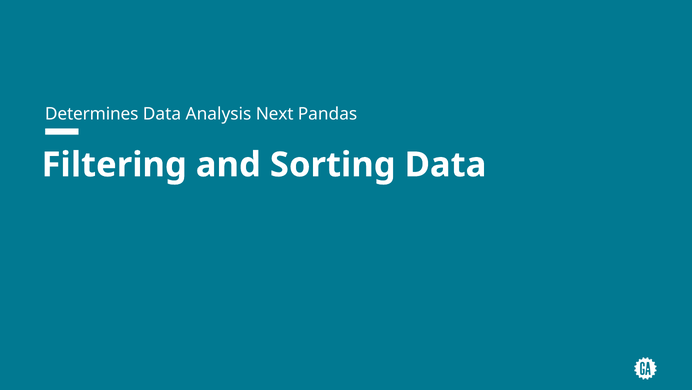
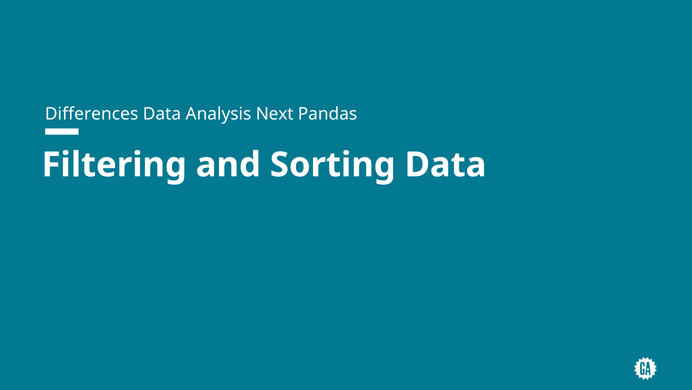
Determines: Determines -> Differences (92, 114)
